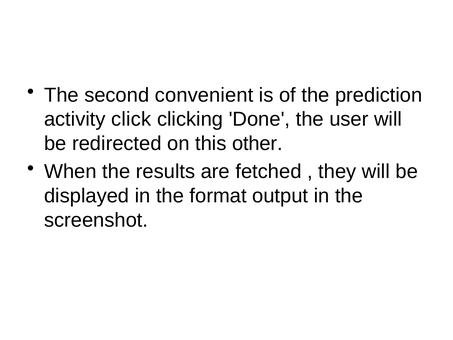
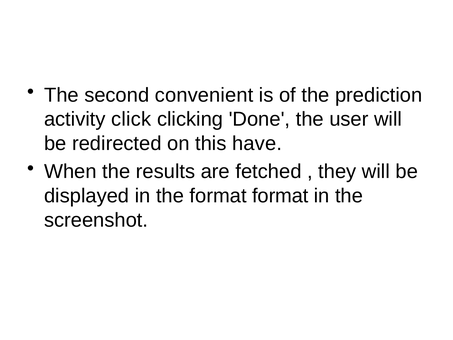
other: other -> have (257, 143)
format output: output -> format (280, 196)
